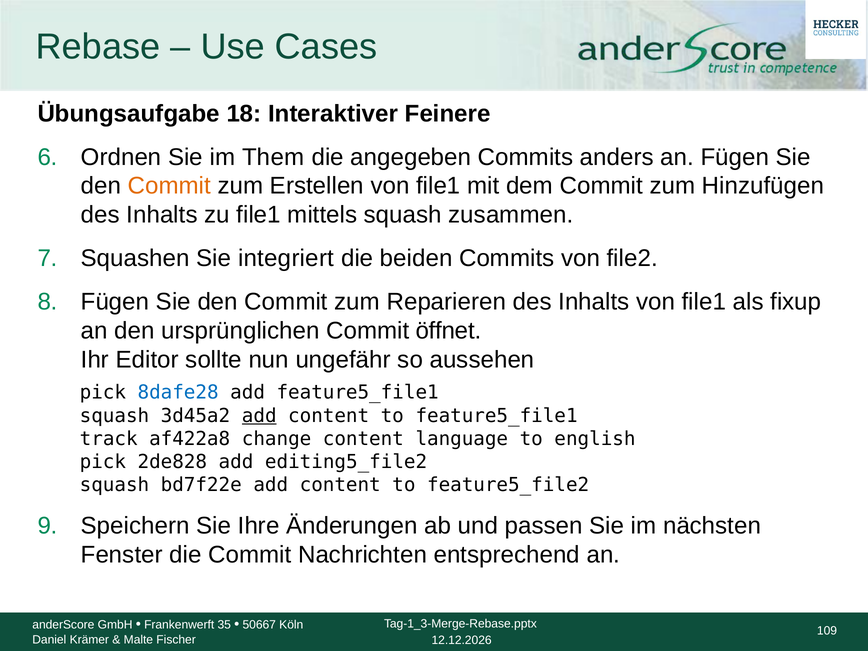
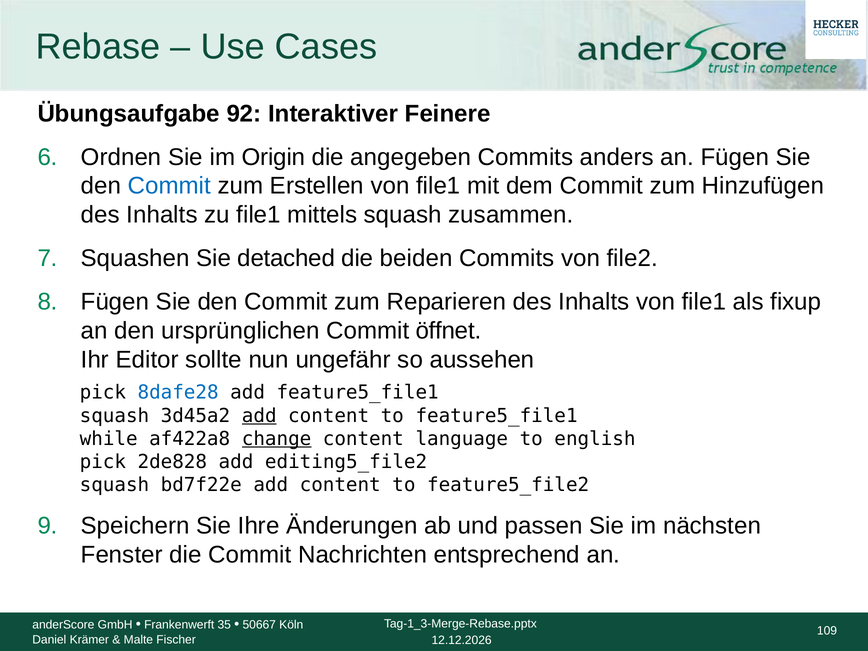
18: 18 -> 92 (244, 114)
Them: Them -> Origin (273, 157)
Commit colour: orange -> blue (169, 186)
integriert: integriert -> detached (286, 258)
track: track -> while (109, 439)
change underline: none -> present (277, 439)
